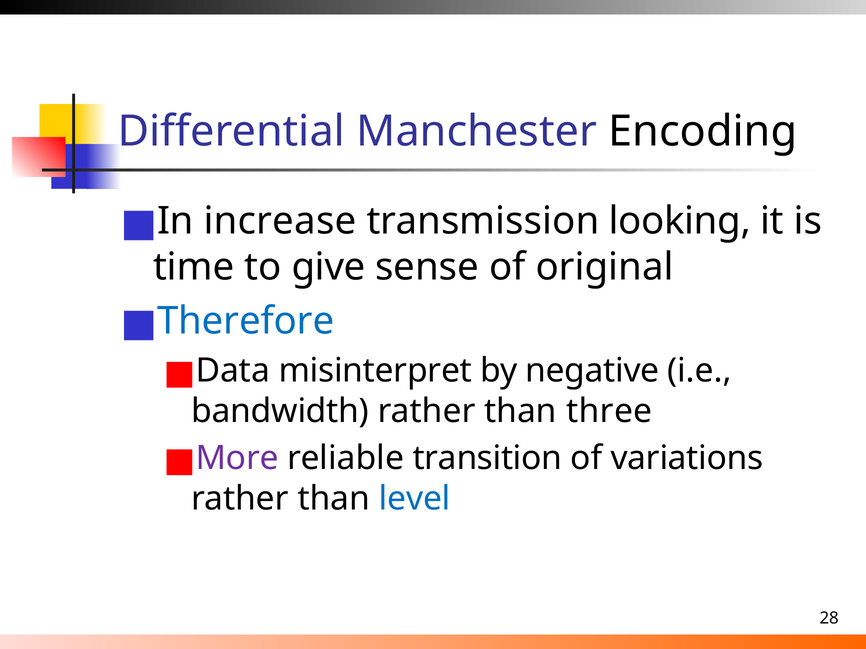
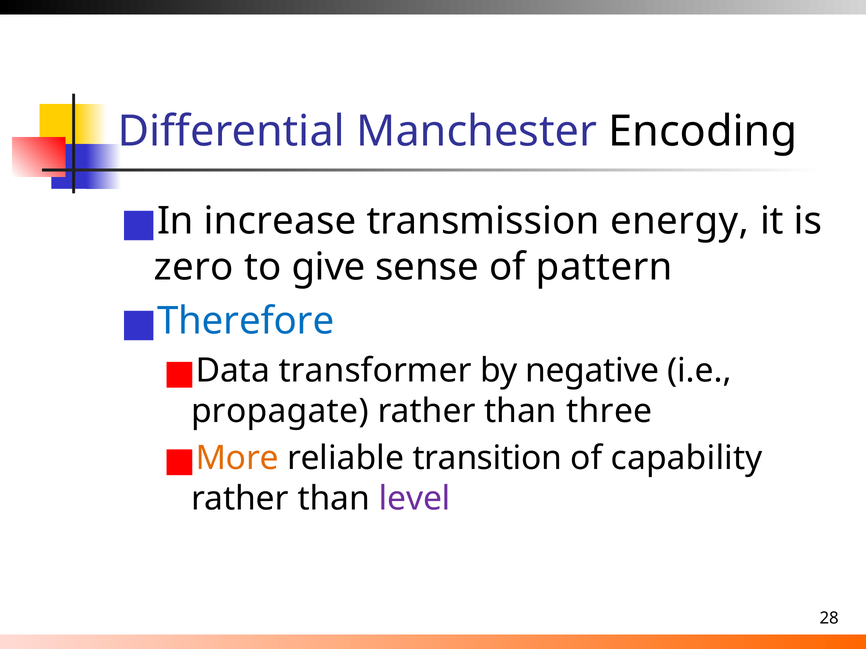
looking: looking -> energy (680, 221)
time: time -> zero (194, 267)
original: original -> pattern (604, 267)
misinterpret: misinterpret -> transformer (375, 371)
bandwidth: bandwidth -> propagate (280, 411)
More colour: purple -> orange (237, 459)
variations: variations -> capability (687, 459)
level colour: blue -> purple (415, 499)
